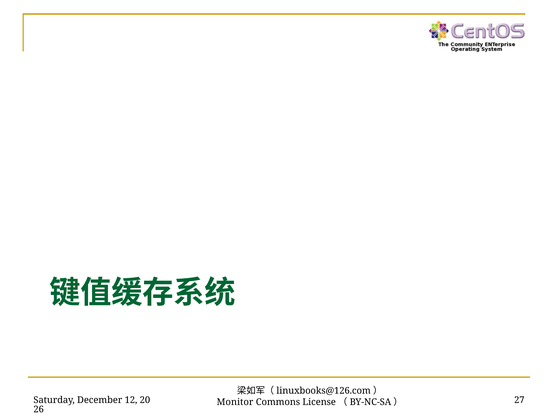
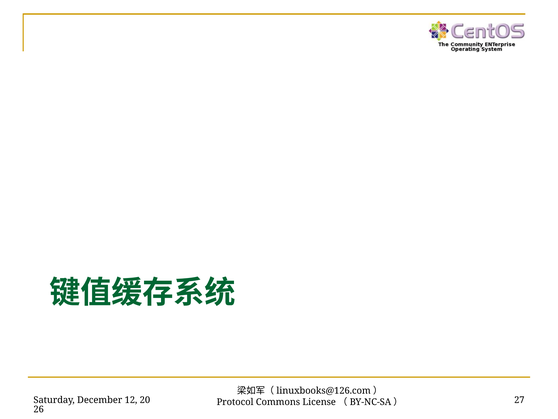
Monitor: Monitor -> Protocol (235, 401)
